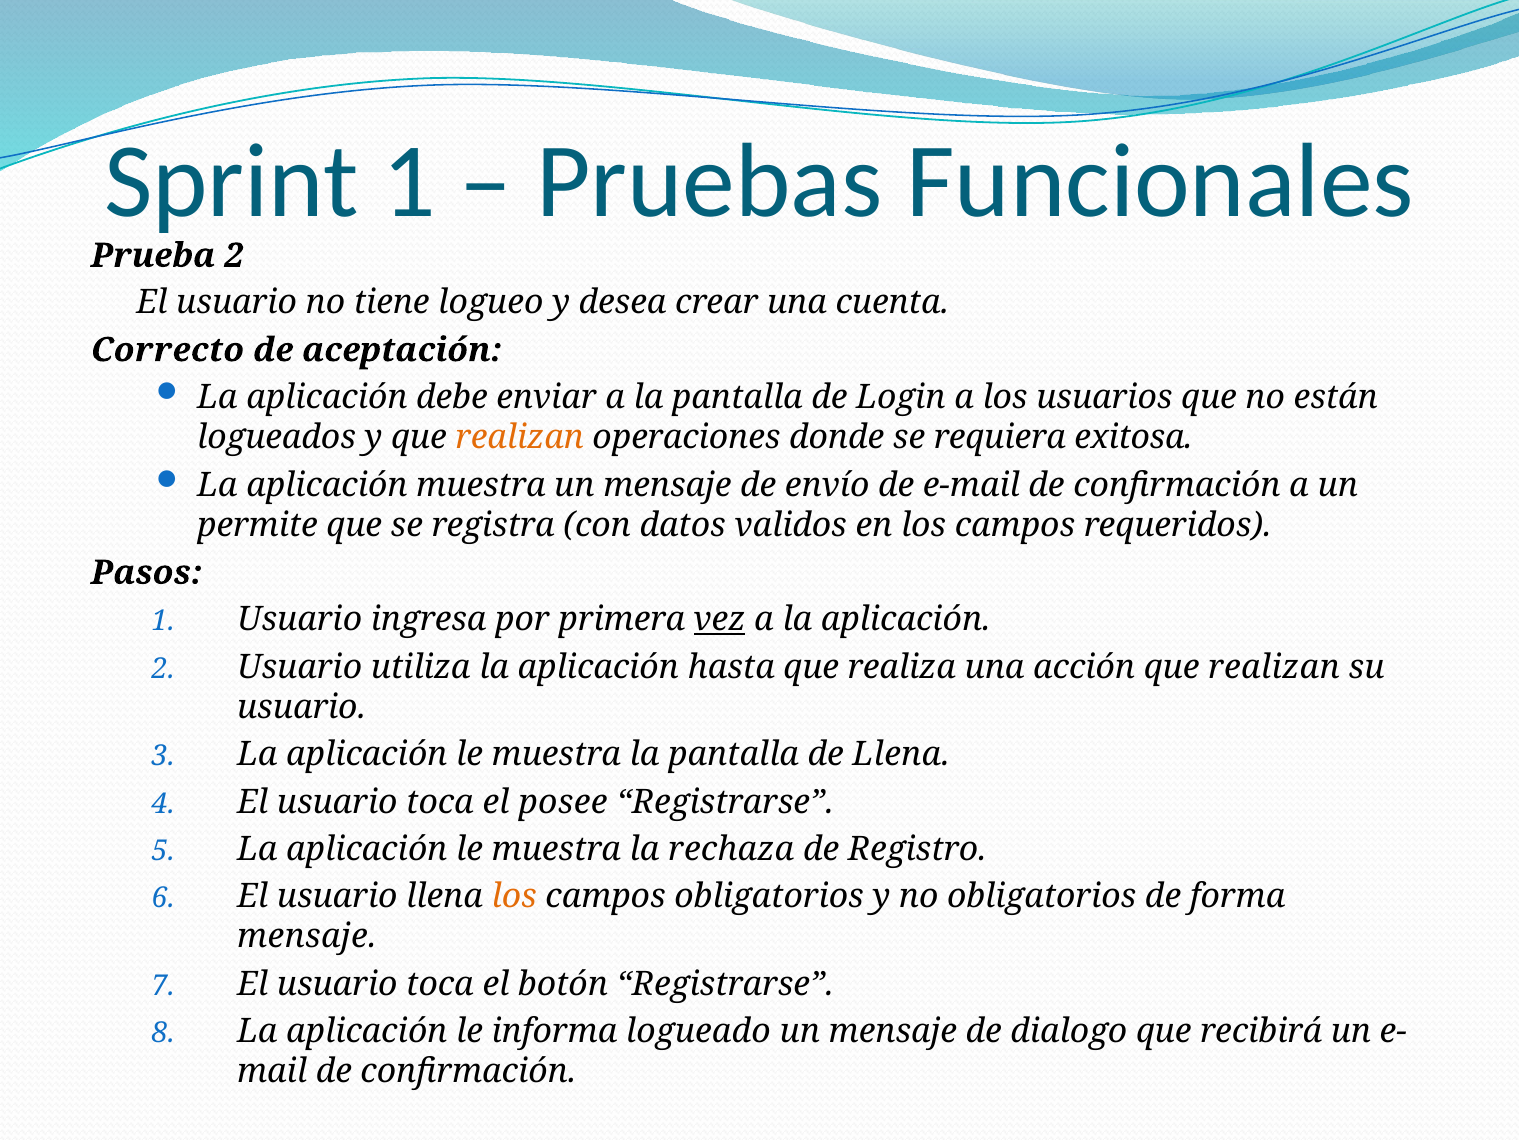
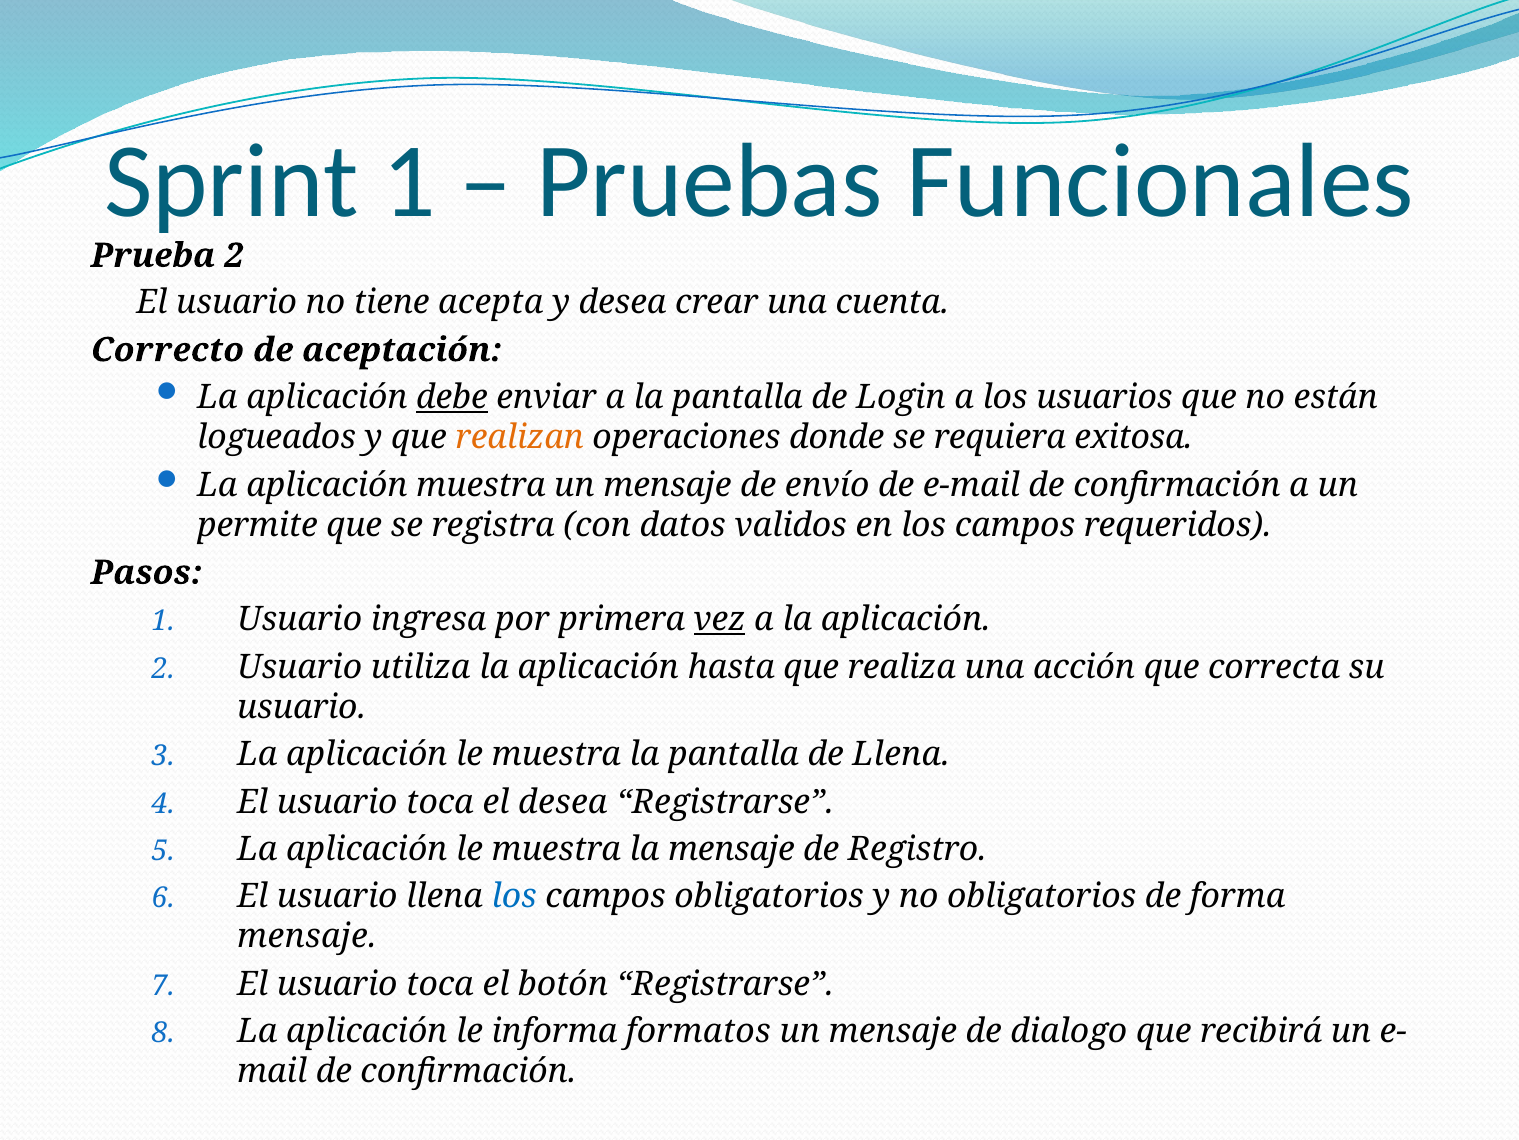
logueo: logueo -> acepta (491, 303)
debe underline: none -> present (452, 397)
acción que realizan: realizan -> correcta (1274, 667)
el posee: posee -> desea (563, 801)
la rechaza: rechaza -> mensaje (731, 849)
los colour: orange -> blue (514, 896)
logueado: logueado -> formatos (698, 1031)
